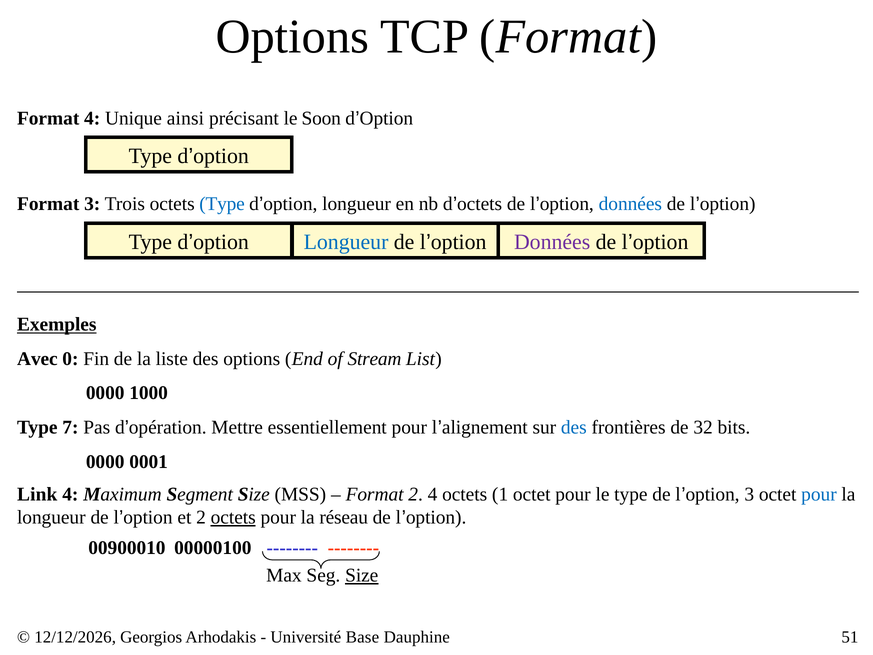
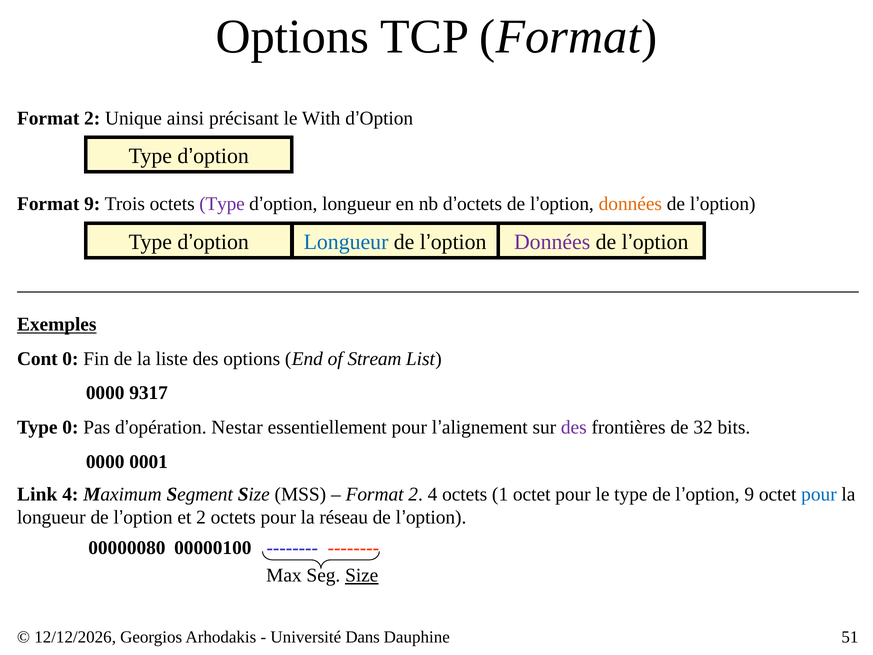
4: 4 -> 2 (92, 118)
Soon: Soon -> With (321, 118)
Format 3: 3 -> 9 (92, 204)
Type colour: blue -> purple (222, 204)
données colour: blue -> orange (630, 204)
Avec: Avec -> Cont (37, 359)
1000: 1000 -> 9317 (149, 393)
Type 7: 7 -> 0 (70, 427)
Mettre: Mettre -> Nestar (237, 427)
des colour: blue -> purple (574, 427)
l’option 3: 3 -> 9 (749, 494)
octets underline: present -> none (233, 517)
00900010: 00900010 -> 00000080 (127, 547)
Base: Base -> Dans (363, 637)
